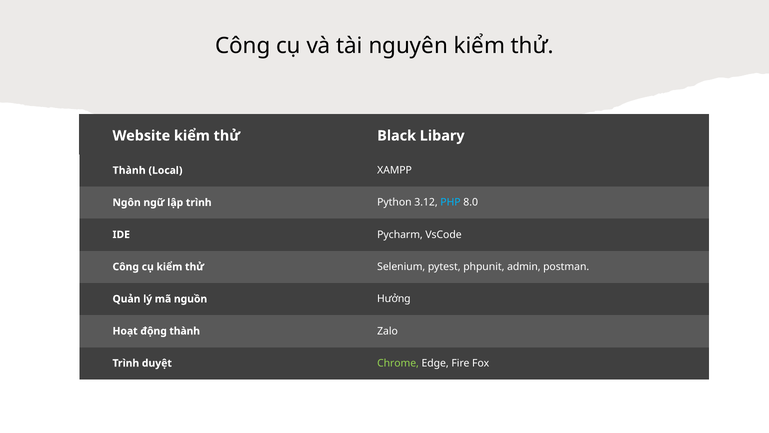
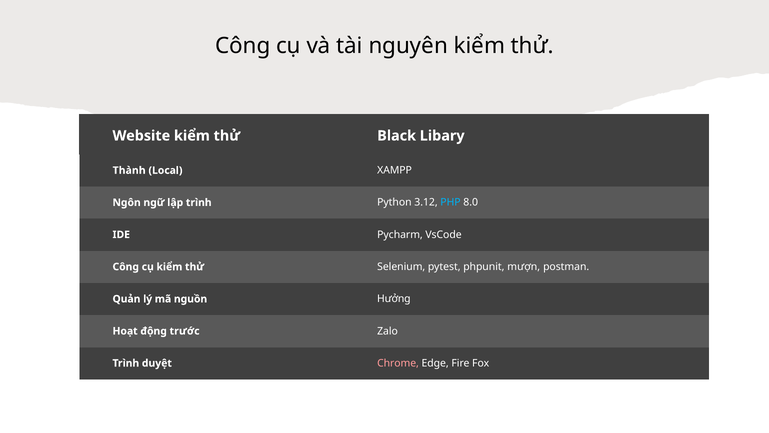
admin: admin -> mượn (524, 267)
động thành: thành -> trước (185, 331)
Chrome colour: light green -> pink (398, 363)
